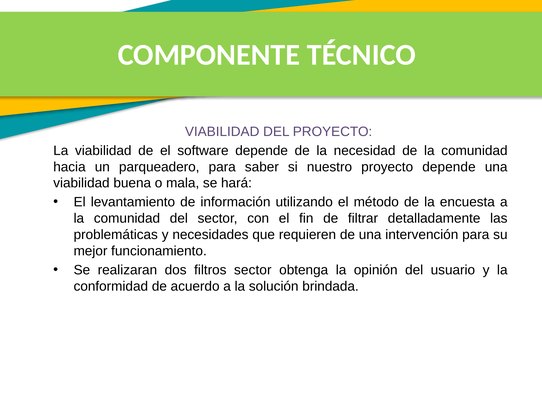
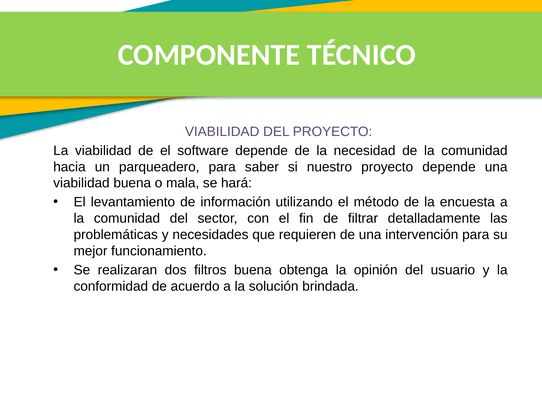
filtros sector: sector -> buena (253, 270)
